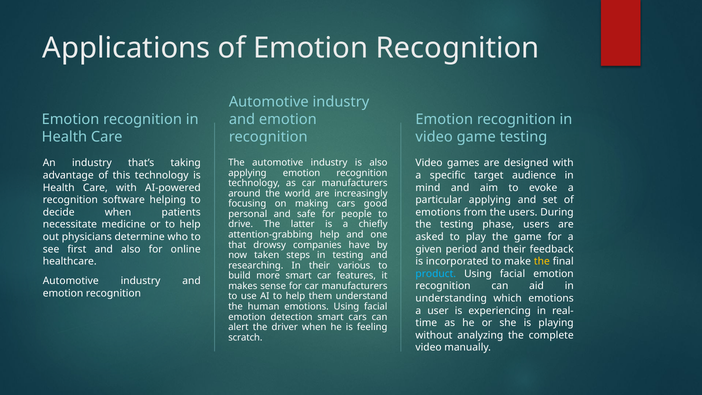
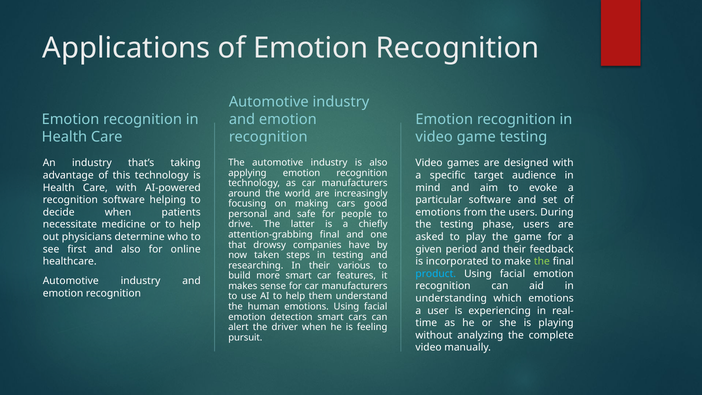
particular applying: applying -> software (490, 200)
attention-grabbing help: help -> final (330, 235)
the colour: yellow -> light green (542, 261)
scratch: scratch -> pursuit (245, 337)
